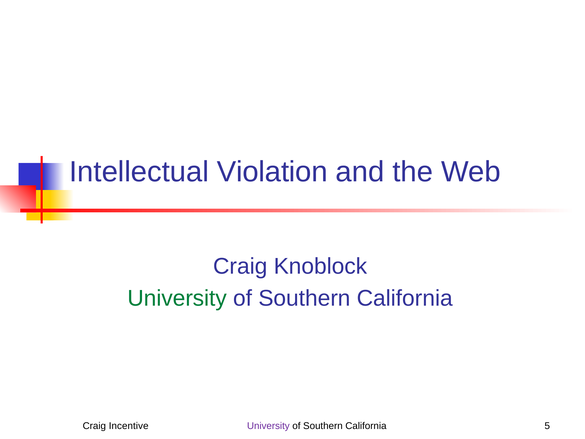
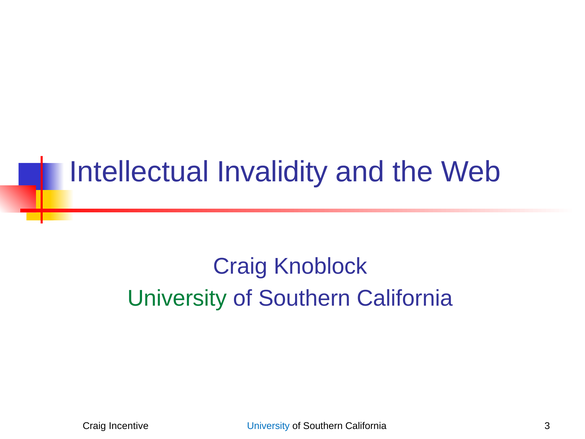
Violation: Violation -> Invalidity (272, 172)
University colour: purple -> blue (268, 426)
5: 5 -> 3 (547, 426)
